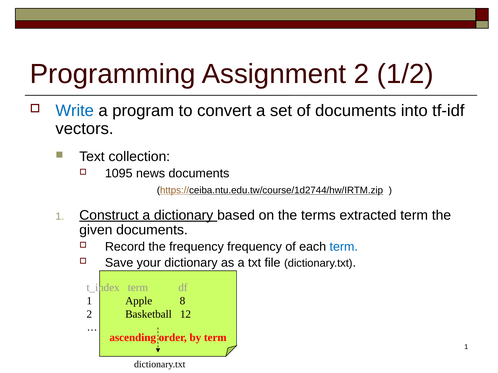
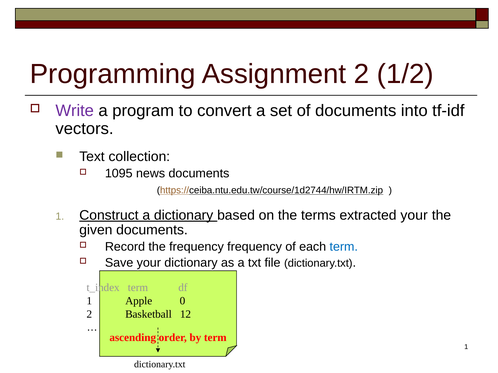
Write colour: blue -> purple (75, 111)
extracted term: term -> your (414, 215)
8: 8 -> 0 (182, 301)
